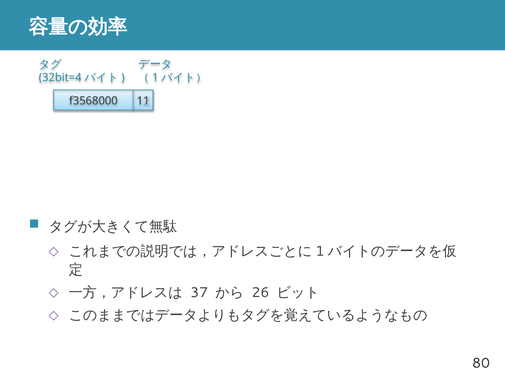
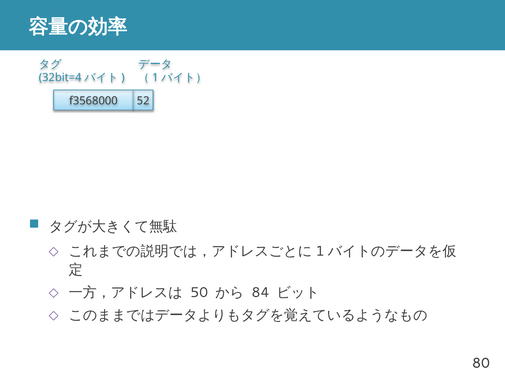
11: 11 -> 52 (143, 101)
37: 37 -> 50 (199, 292)
26: 26 -> 84 (260, 292)
